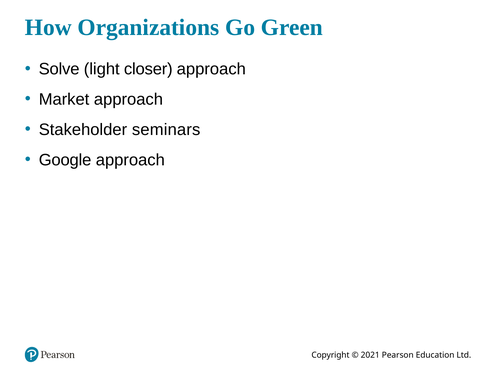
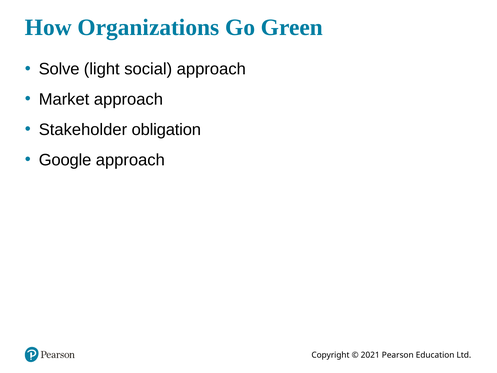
closer: closer -> social (148, 69)
seminars: seminars -> obligation (166, 130)
